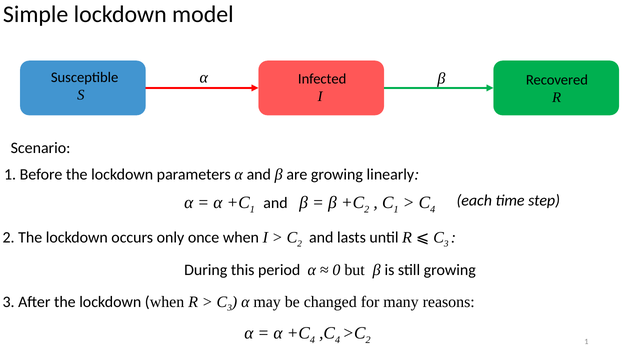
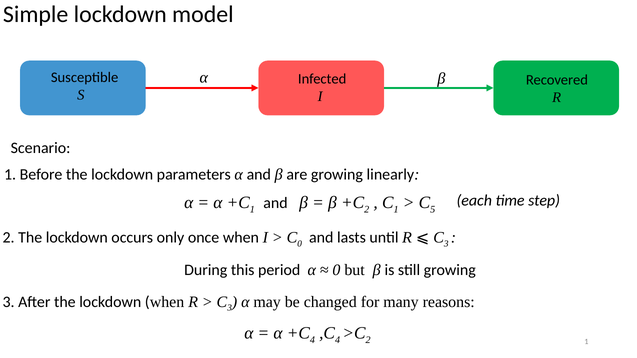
4: 4 -> 5 (433, 209)
2: 2 -> 0 (300, 244)
